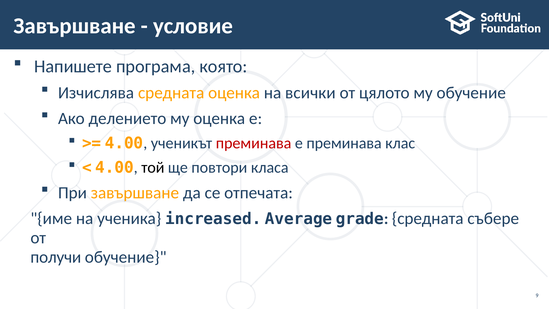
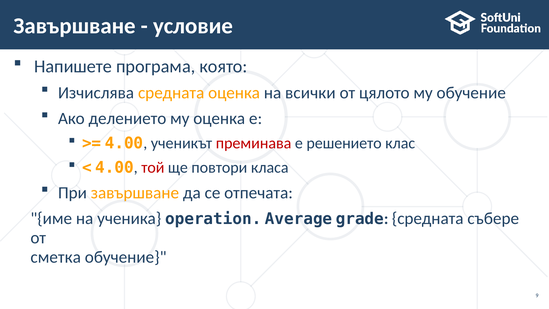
е преминава: преминава -> решението (344, 143)
той colour: black -> red (153, 168)
increased: increased -> operation (213, 219)
получи: получи -> сметка (56, 257)
